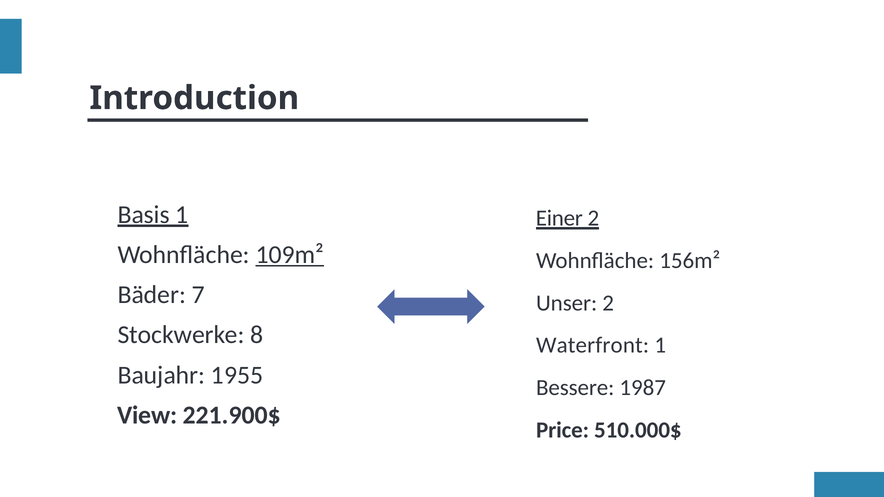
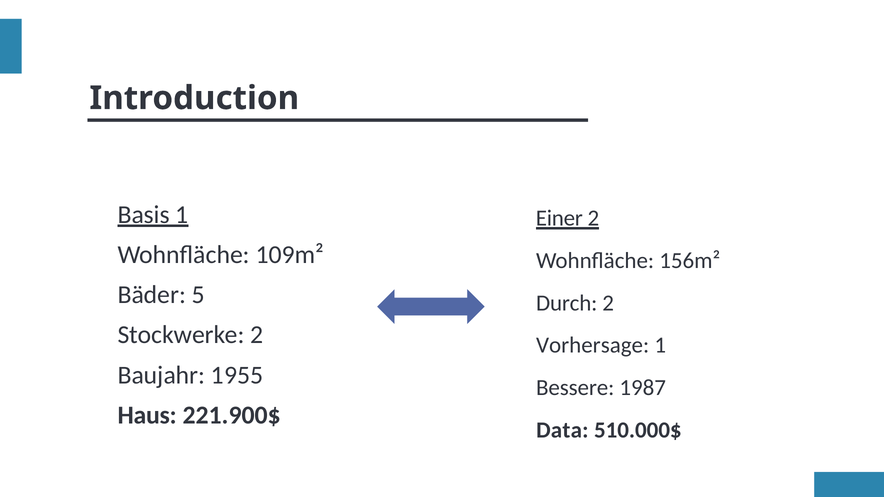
109m² underline: present -> none (290, 255)
7: 7 -> 5 (198, 295)
Unser: Unser -> Durch (567, 303)
Stockwerke 8: 8 -> 2 (257, 335)
Waterfront: Waterfront -> Vorhersage (593, 346)
View: View -> Haus (147, 415)
Price: Price -> Data (562, 430)
